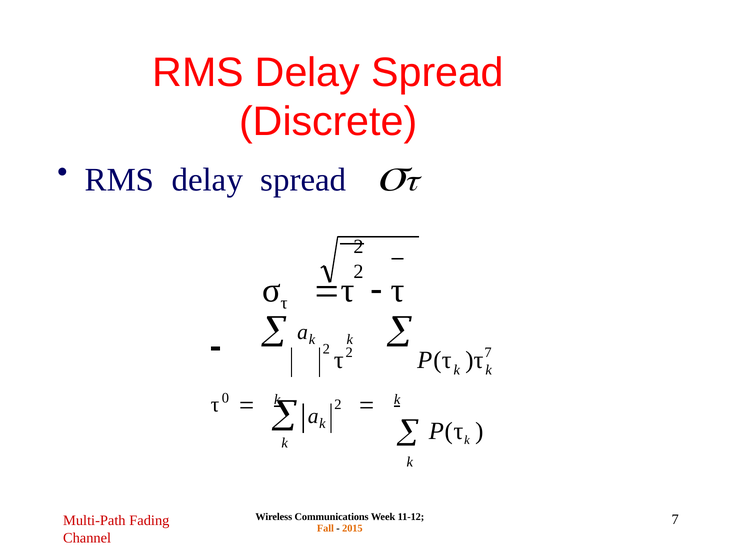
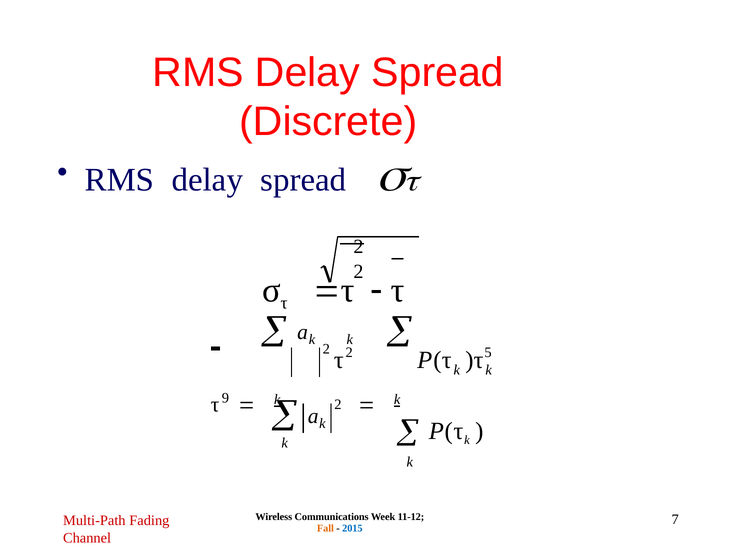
τ 7: 7 -> 5 (488, 353)
0: 0 -> 9 (225, 398)
2015 colour: orange -> blue (352, 529)
